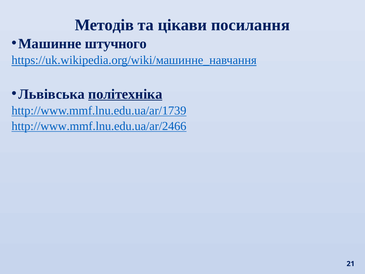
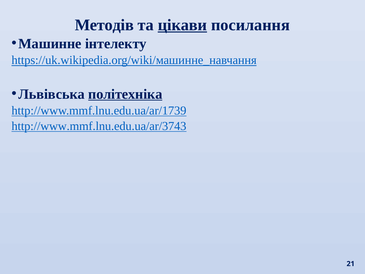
цікави underline: none -> present (182, 25)
штучного: штучного -> інтелекту (116, 44)
http://www.mmf.lnu.edu.ua/ar/2466: http://www.mmf.lnu.edu.ua/ar/2466 -> http://www.mmf.lnu.edu.ua/ar/3743 (99, 126)
